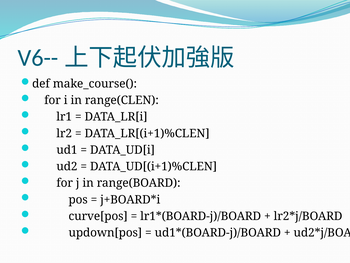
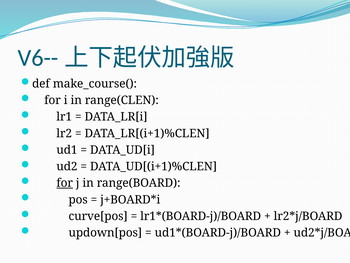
for underline: none -> present (65, 183)
